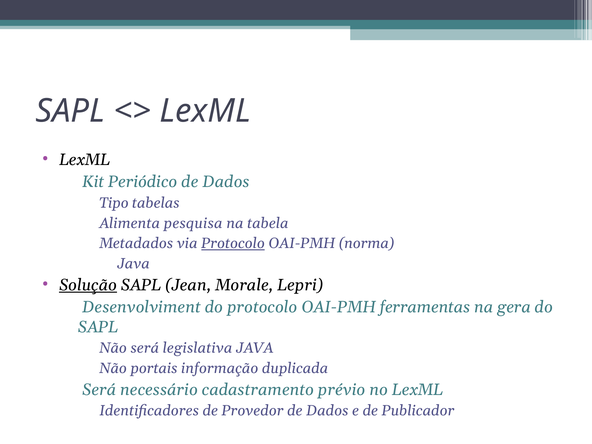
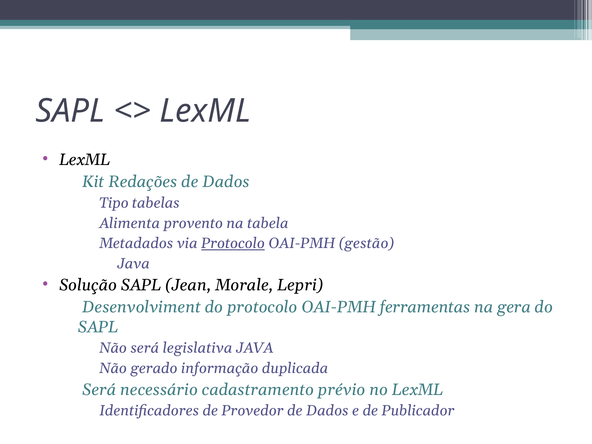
Periódico: Periódico -> Redações (143, 182)
pesquisa: pesquisa -> provento (193, 223)
norma: norma -> gestão (366, 243)
Solução underline: present -> none (88, 285)
portais: portais -> gerado (154, 368)
